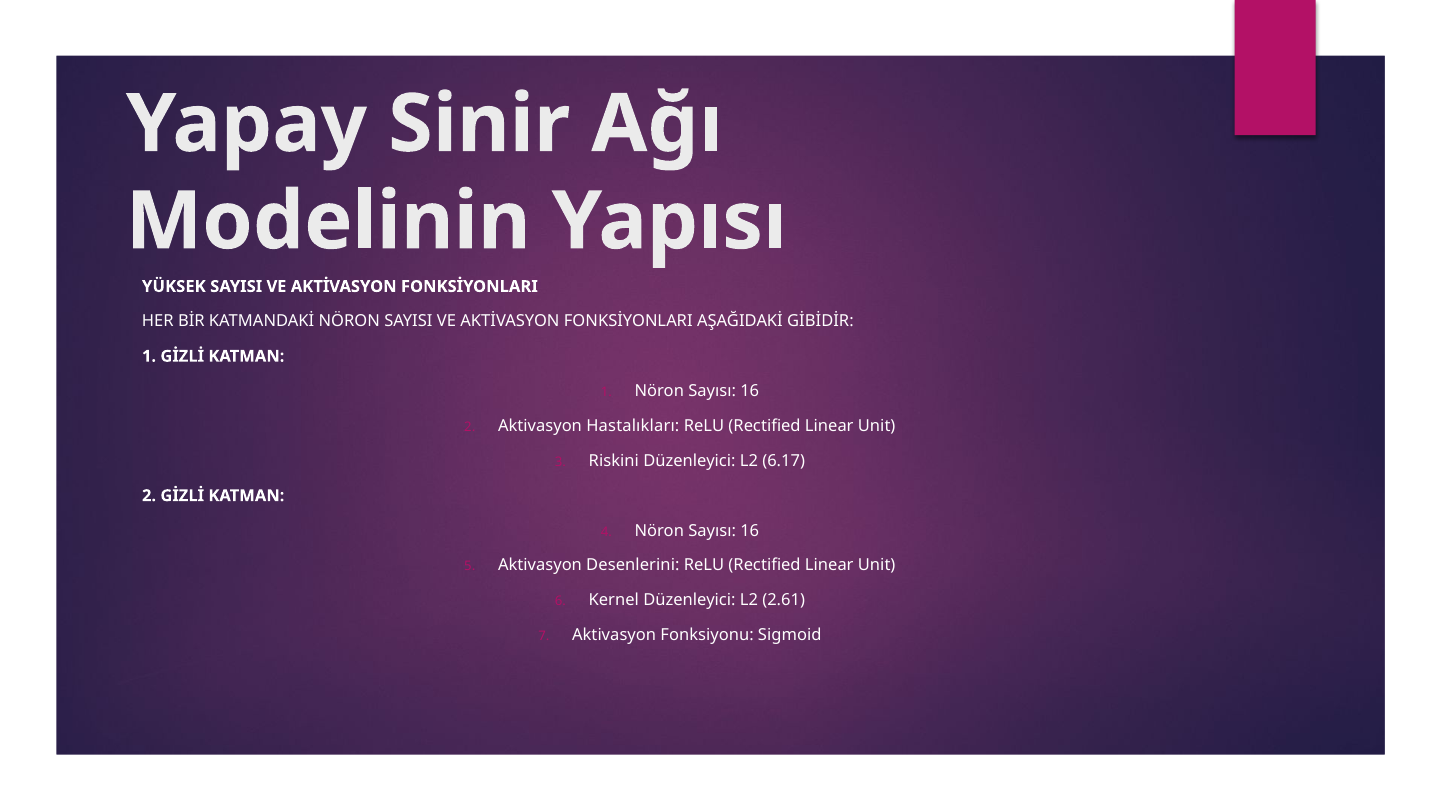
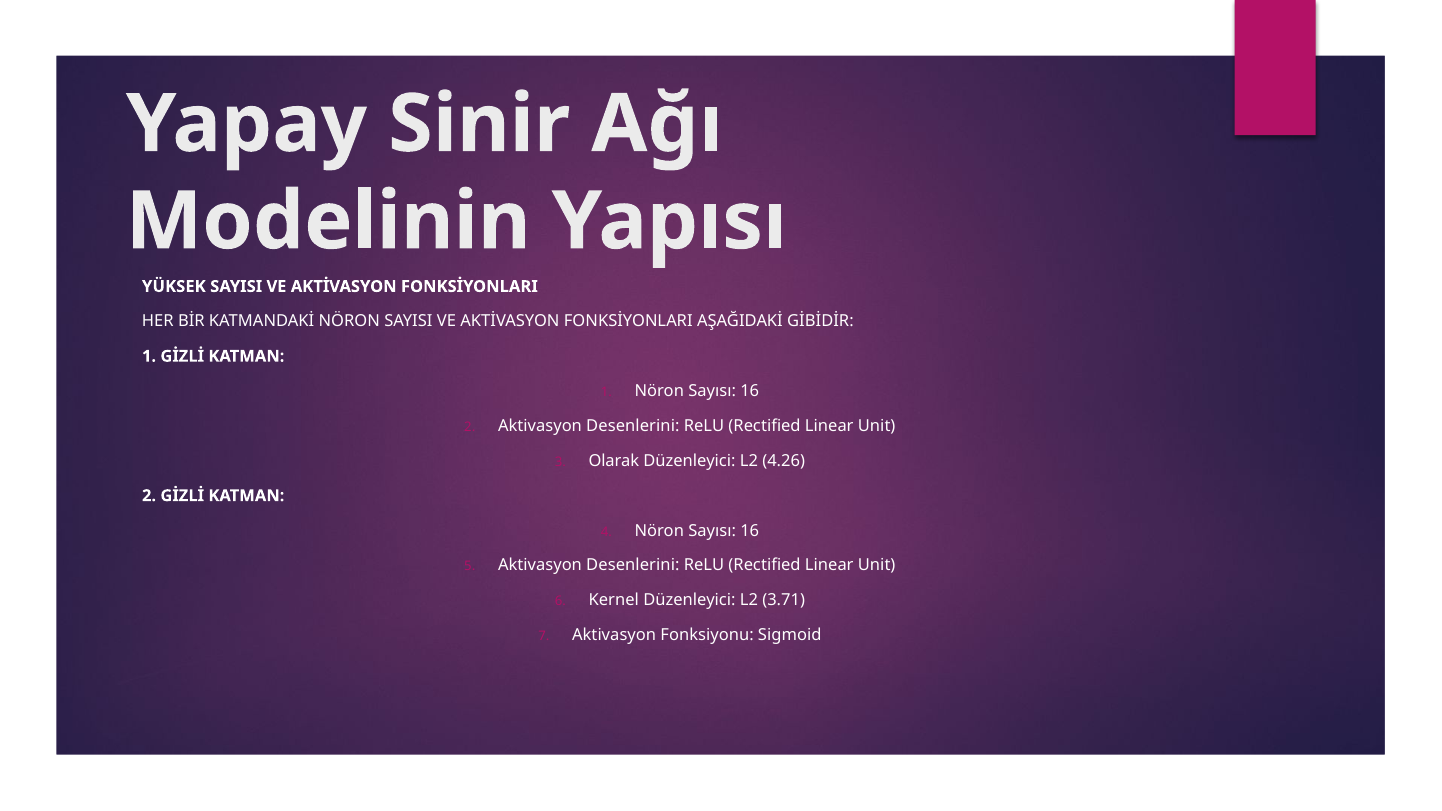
2 Aktivasyon Hastalıkları: Hastalıkları -> Desenlerini (633, 426)
Riskini: Riskini -> Olarak (614, 461)
6.17: 6.17 -> 4.26 (784, 461)
2.61: 2.61 -> 3.71 (784, 600)
